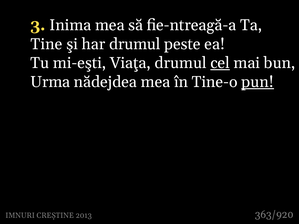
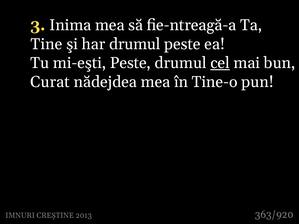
mi-eşti Viaţa: Viaţa -> Peste (130, 63)
Urma: Urma -> Curat (50, 82)
pun underline: present -> none (258, 82)
